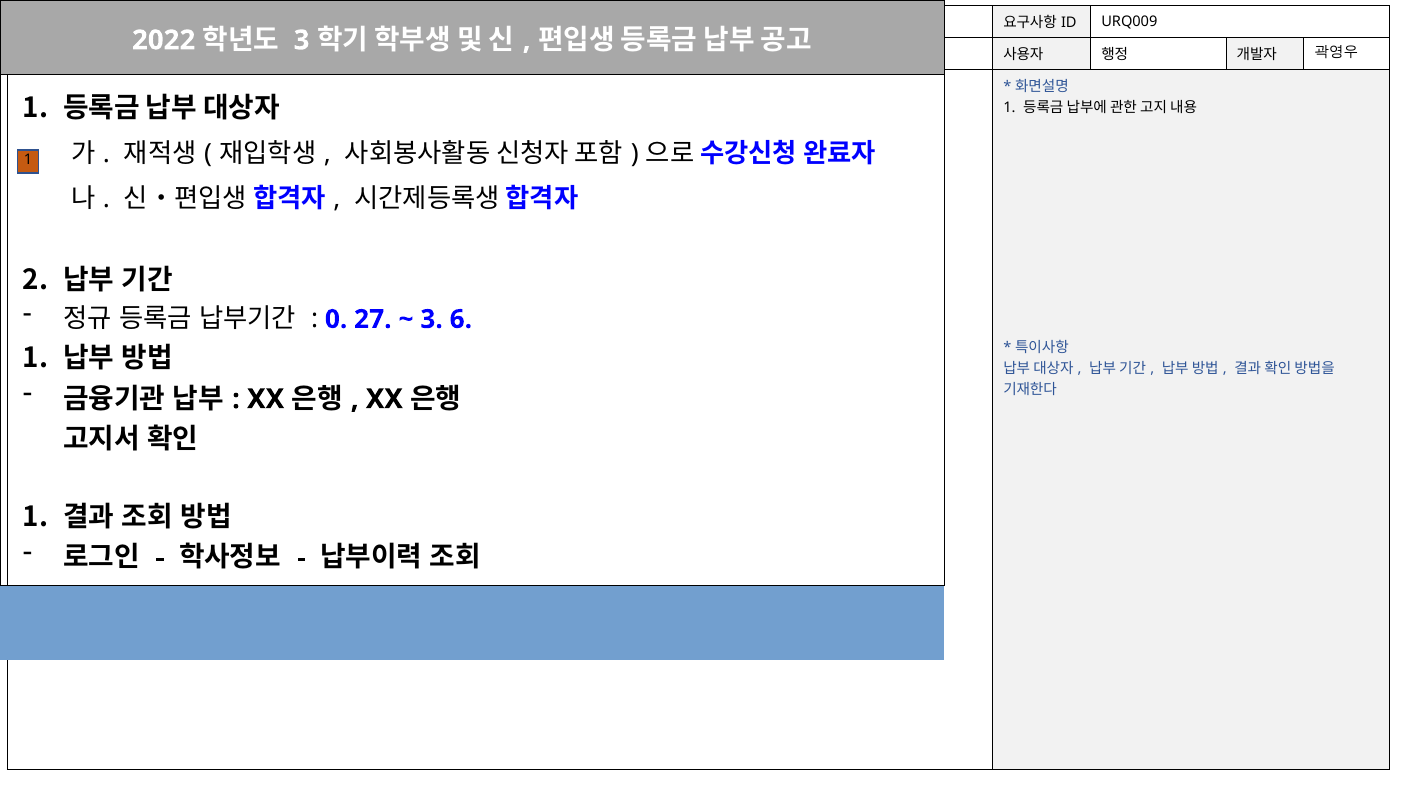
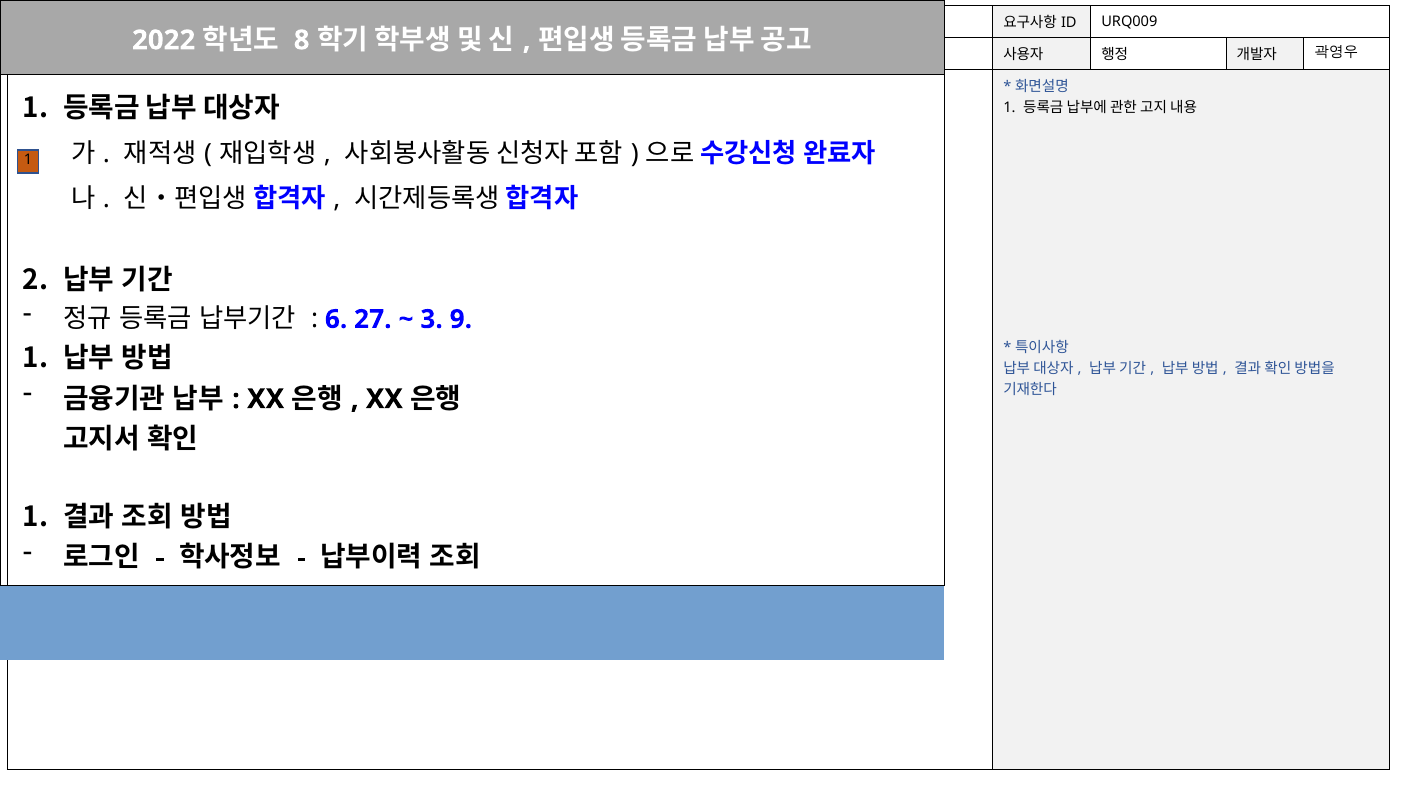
3: 3 -> 8 (302, 40)
0: 0 -> 6 (336, 319)
6: 6 -> 9 (461, 319)
